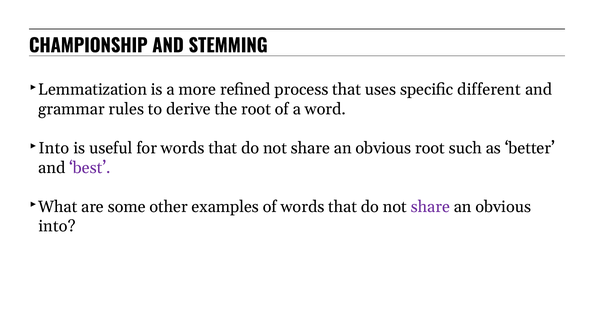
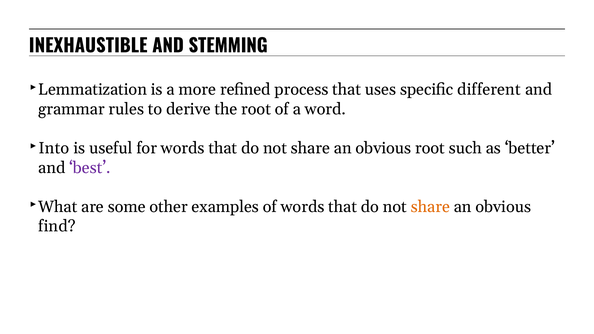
CHAMPIONSHIP: CHAMPIONSHIP -> INEXHAUSTIBLE (88, 46)
share colour: purple -> orange (430, 206)
into: into -> find (57, 226)
